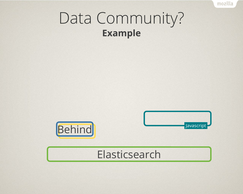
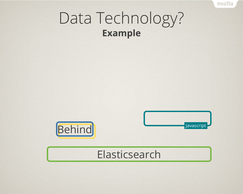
Community: Community -> Technology (140, 18)
